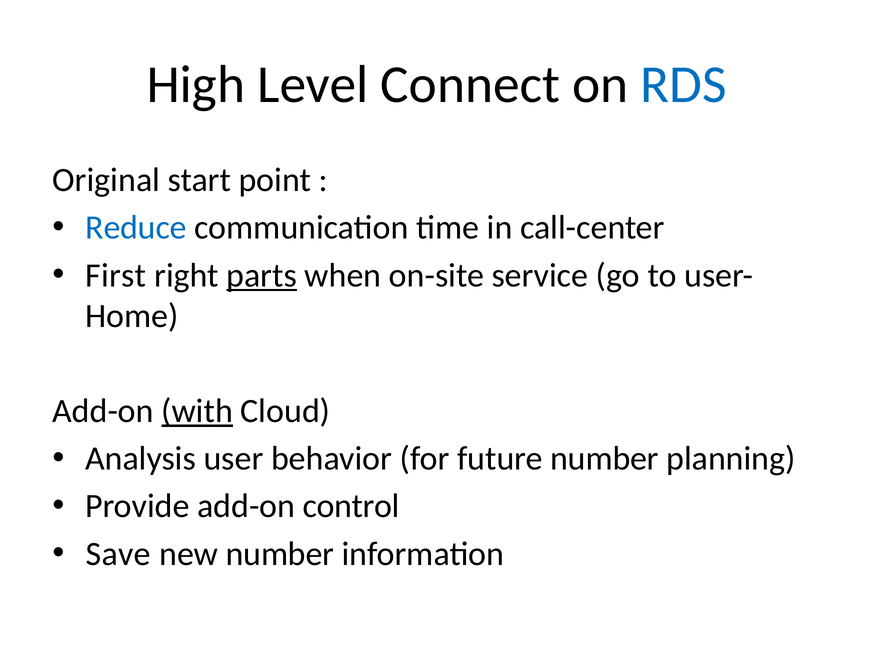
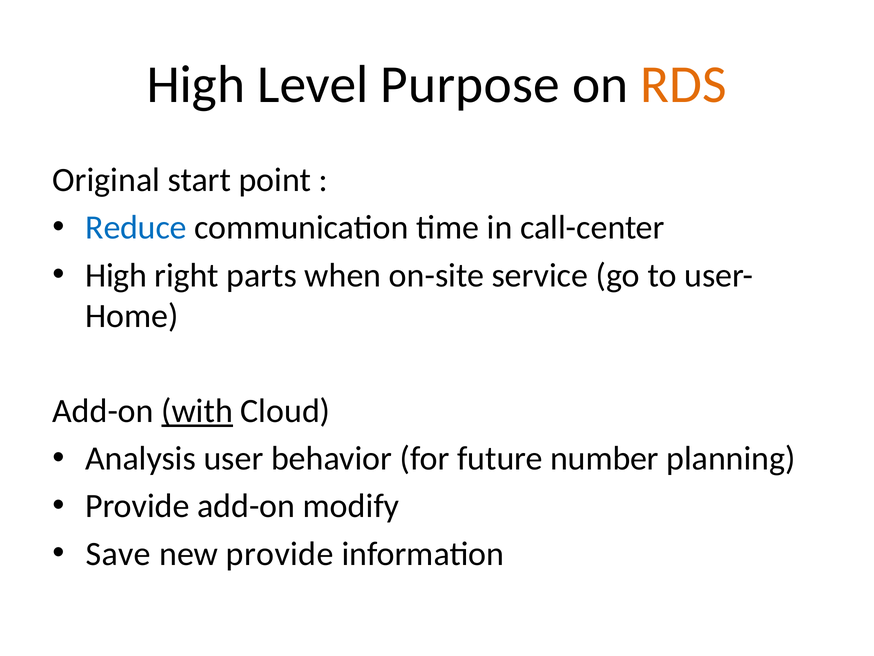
Connect: Connect -> Purpose (470, 85)
RDS colour: blue -> orange (683, 85)
First: First -> High (116, 275)
parts underline: present -> none (262, 275)
control: control -> modify (351, 506)
new number: number -> provide (280, 553)
